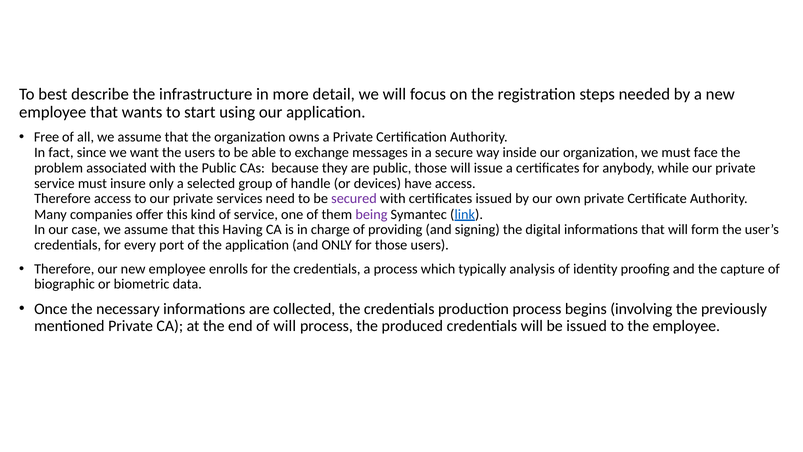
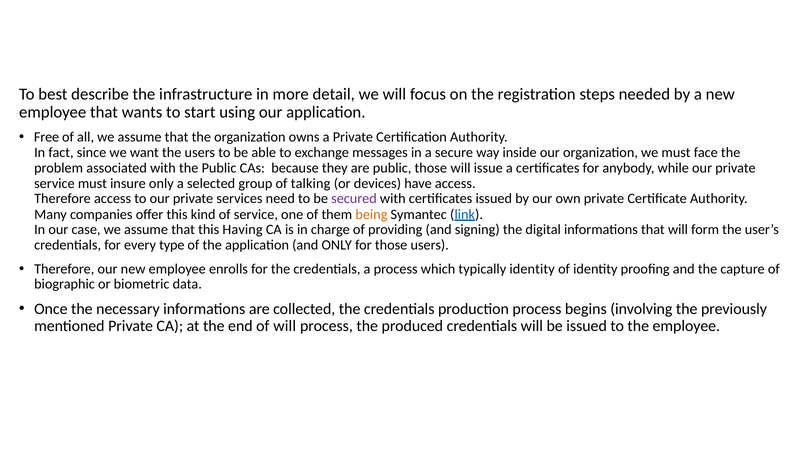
handle: handle -> talking (311, 183)
being colour: purple -> orange (371, 214)
port: port -> type (172, 245)
typically analysis: analysis -> identity (532, 269)
